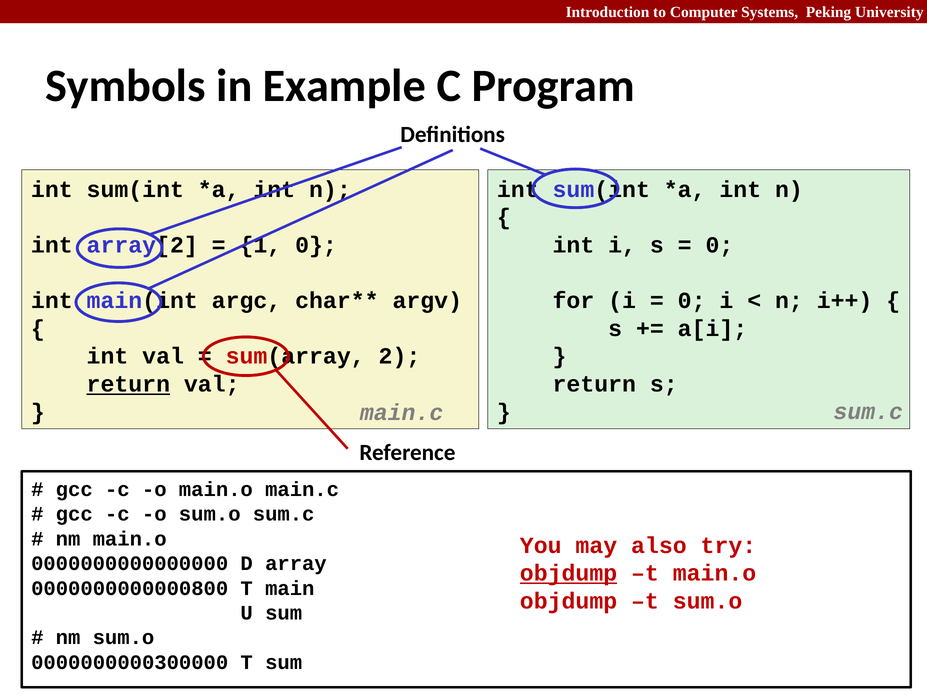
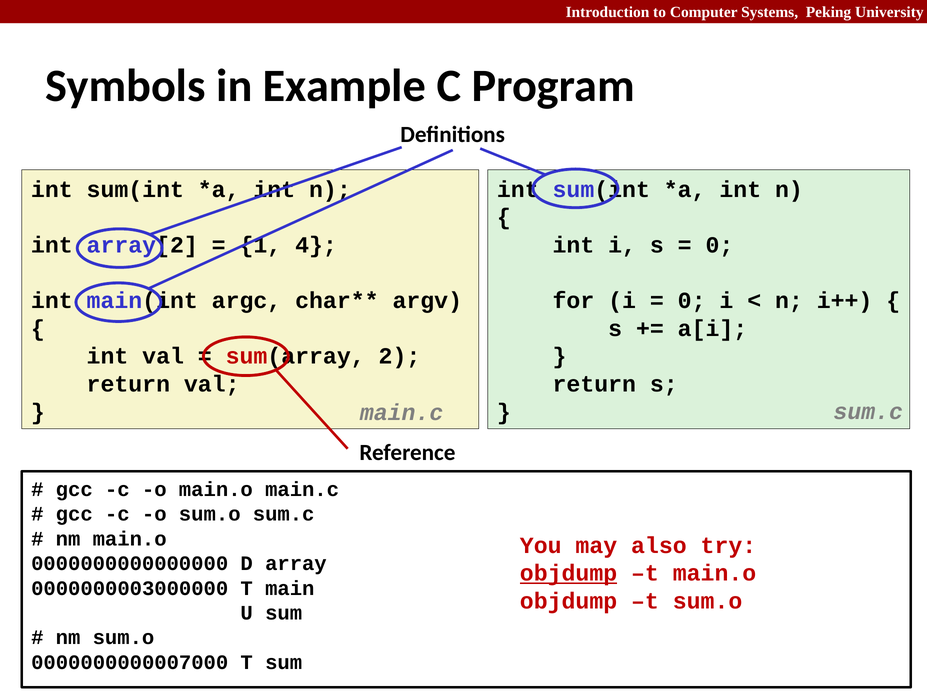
1 0: 0 -> 4 (316, 245)
return underline: present -> none (128, 384)
0000000000000800: 0000000000000800 -> 0000000003000000 (130, 588)
0000000000300000: 0000000000300000 -> 0000000000007000 (130, 663)
